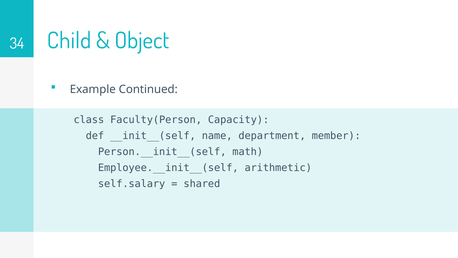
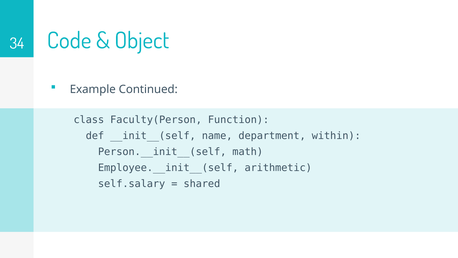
Child: Child -> Code (69, 41)
Capacity: Capacity -> Function (239, 120)
member: member -> within (336, 136)
